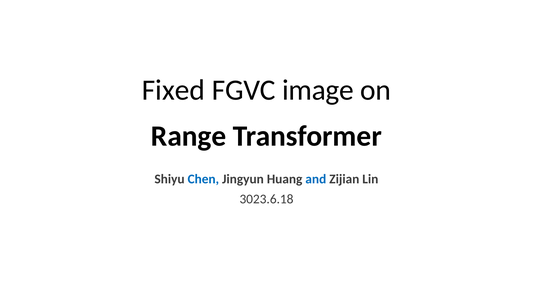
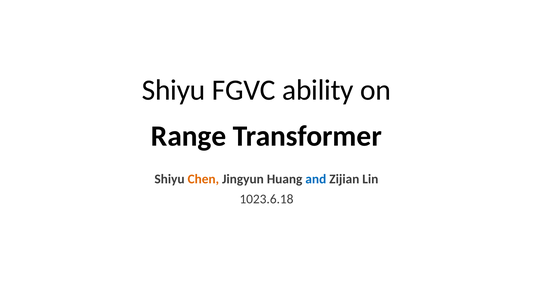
Fixed: Fixed -> Shiyu (174, 90)
image: image -> ability (318, 90)
Chen colour: blue -> orange (203, 179)
3023.6.18: 3023.6.18 -> 1023.6.18 (266, 199)
